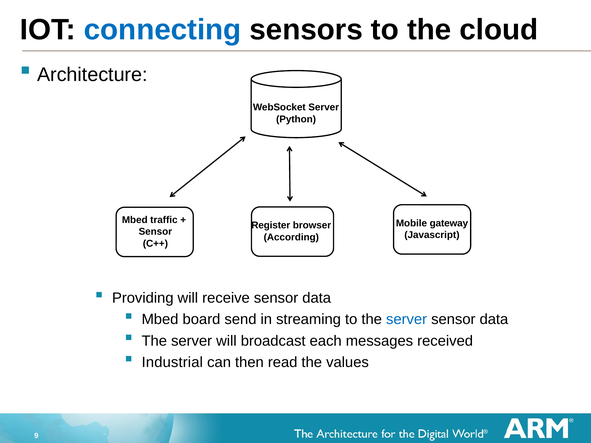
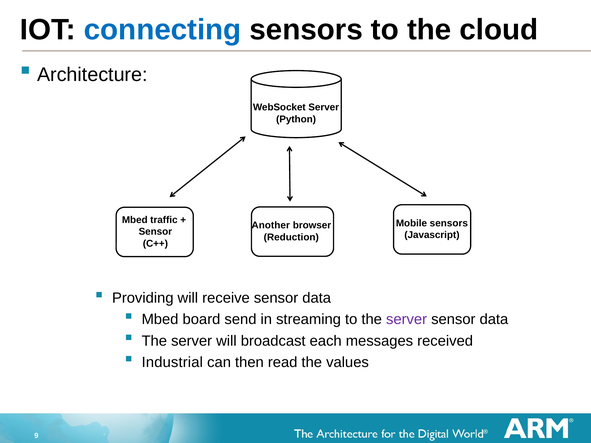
Mobile gateway: gateway -> sensors (449, 223)
Register: Register -> Another (271, 225)
According: According -> Reduction (291, 237)
server colour: blue -> purple (407, 320)
